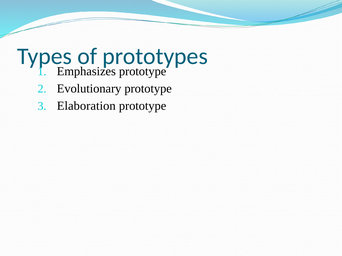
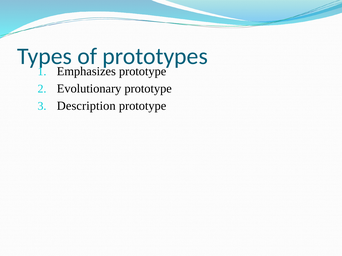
Elaboration: Elaboration -> Description (86, 106)
